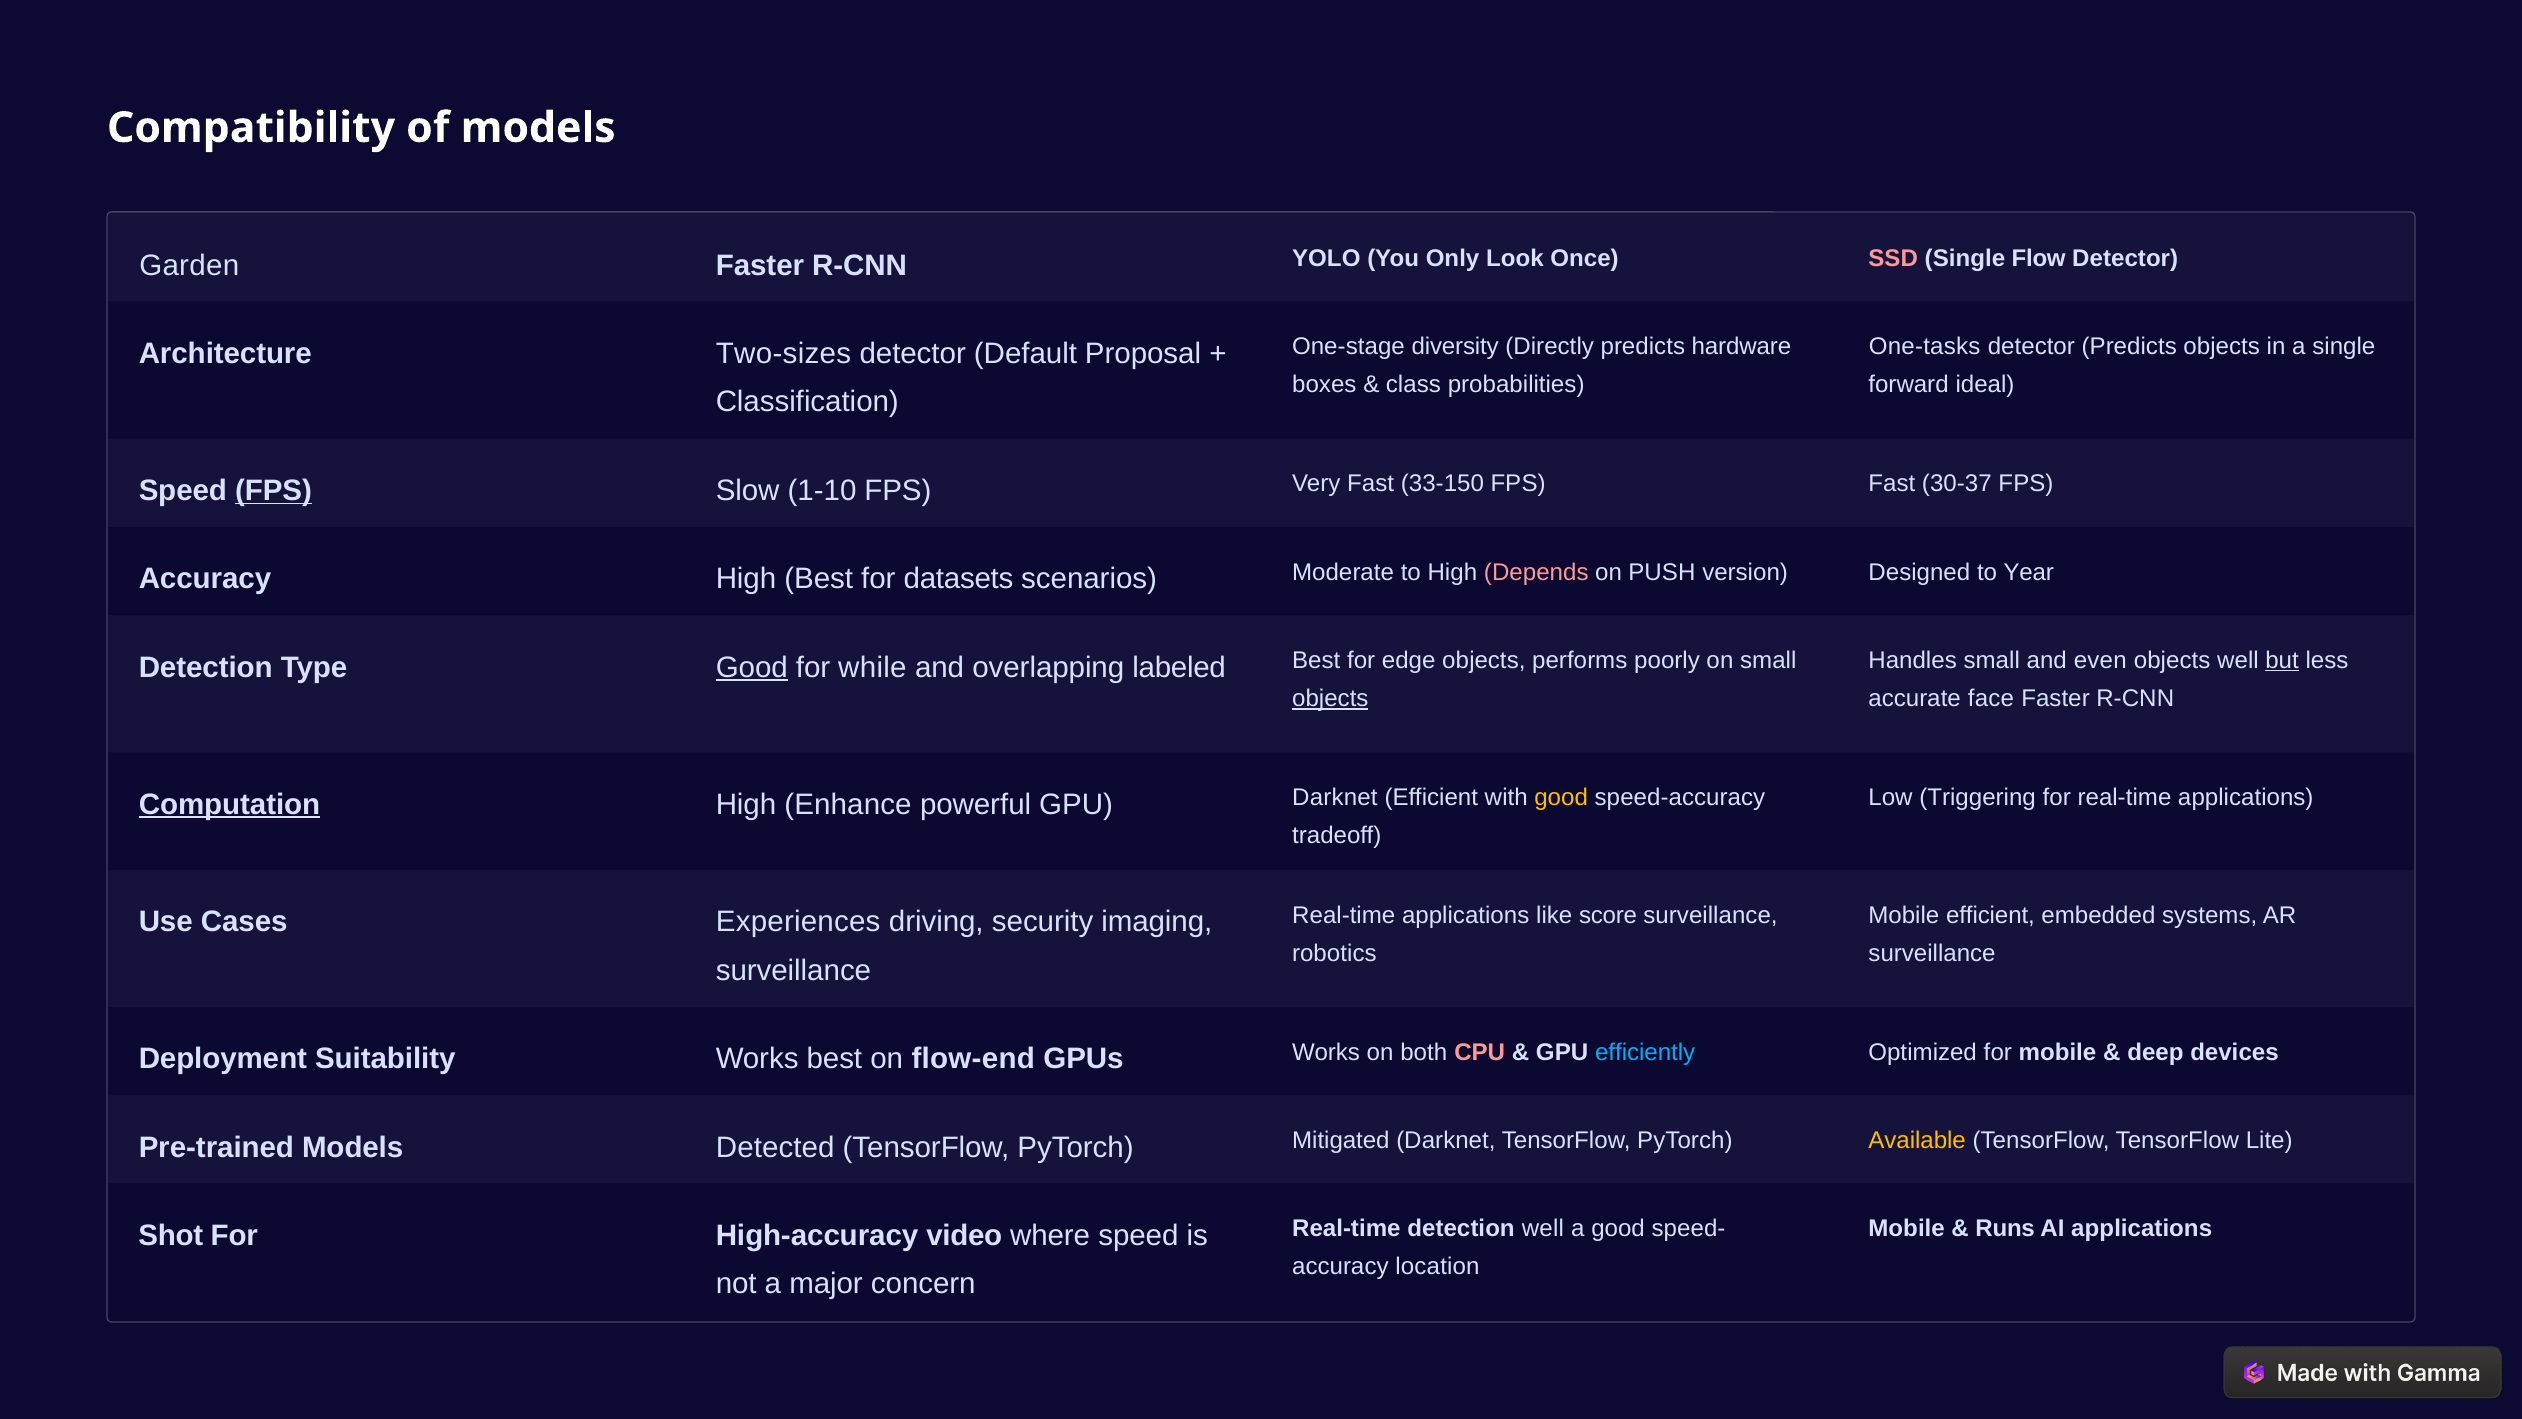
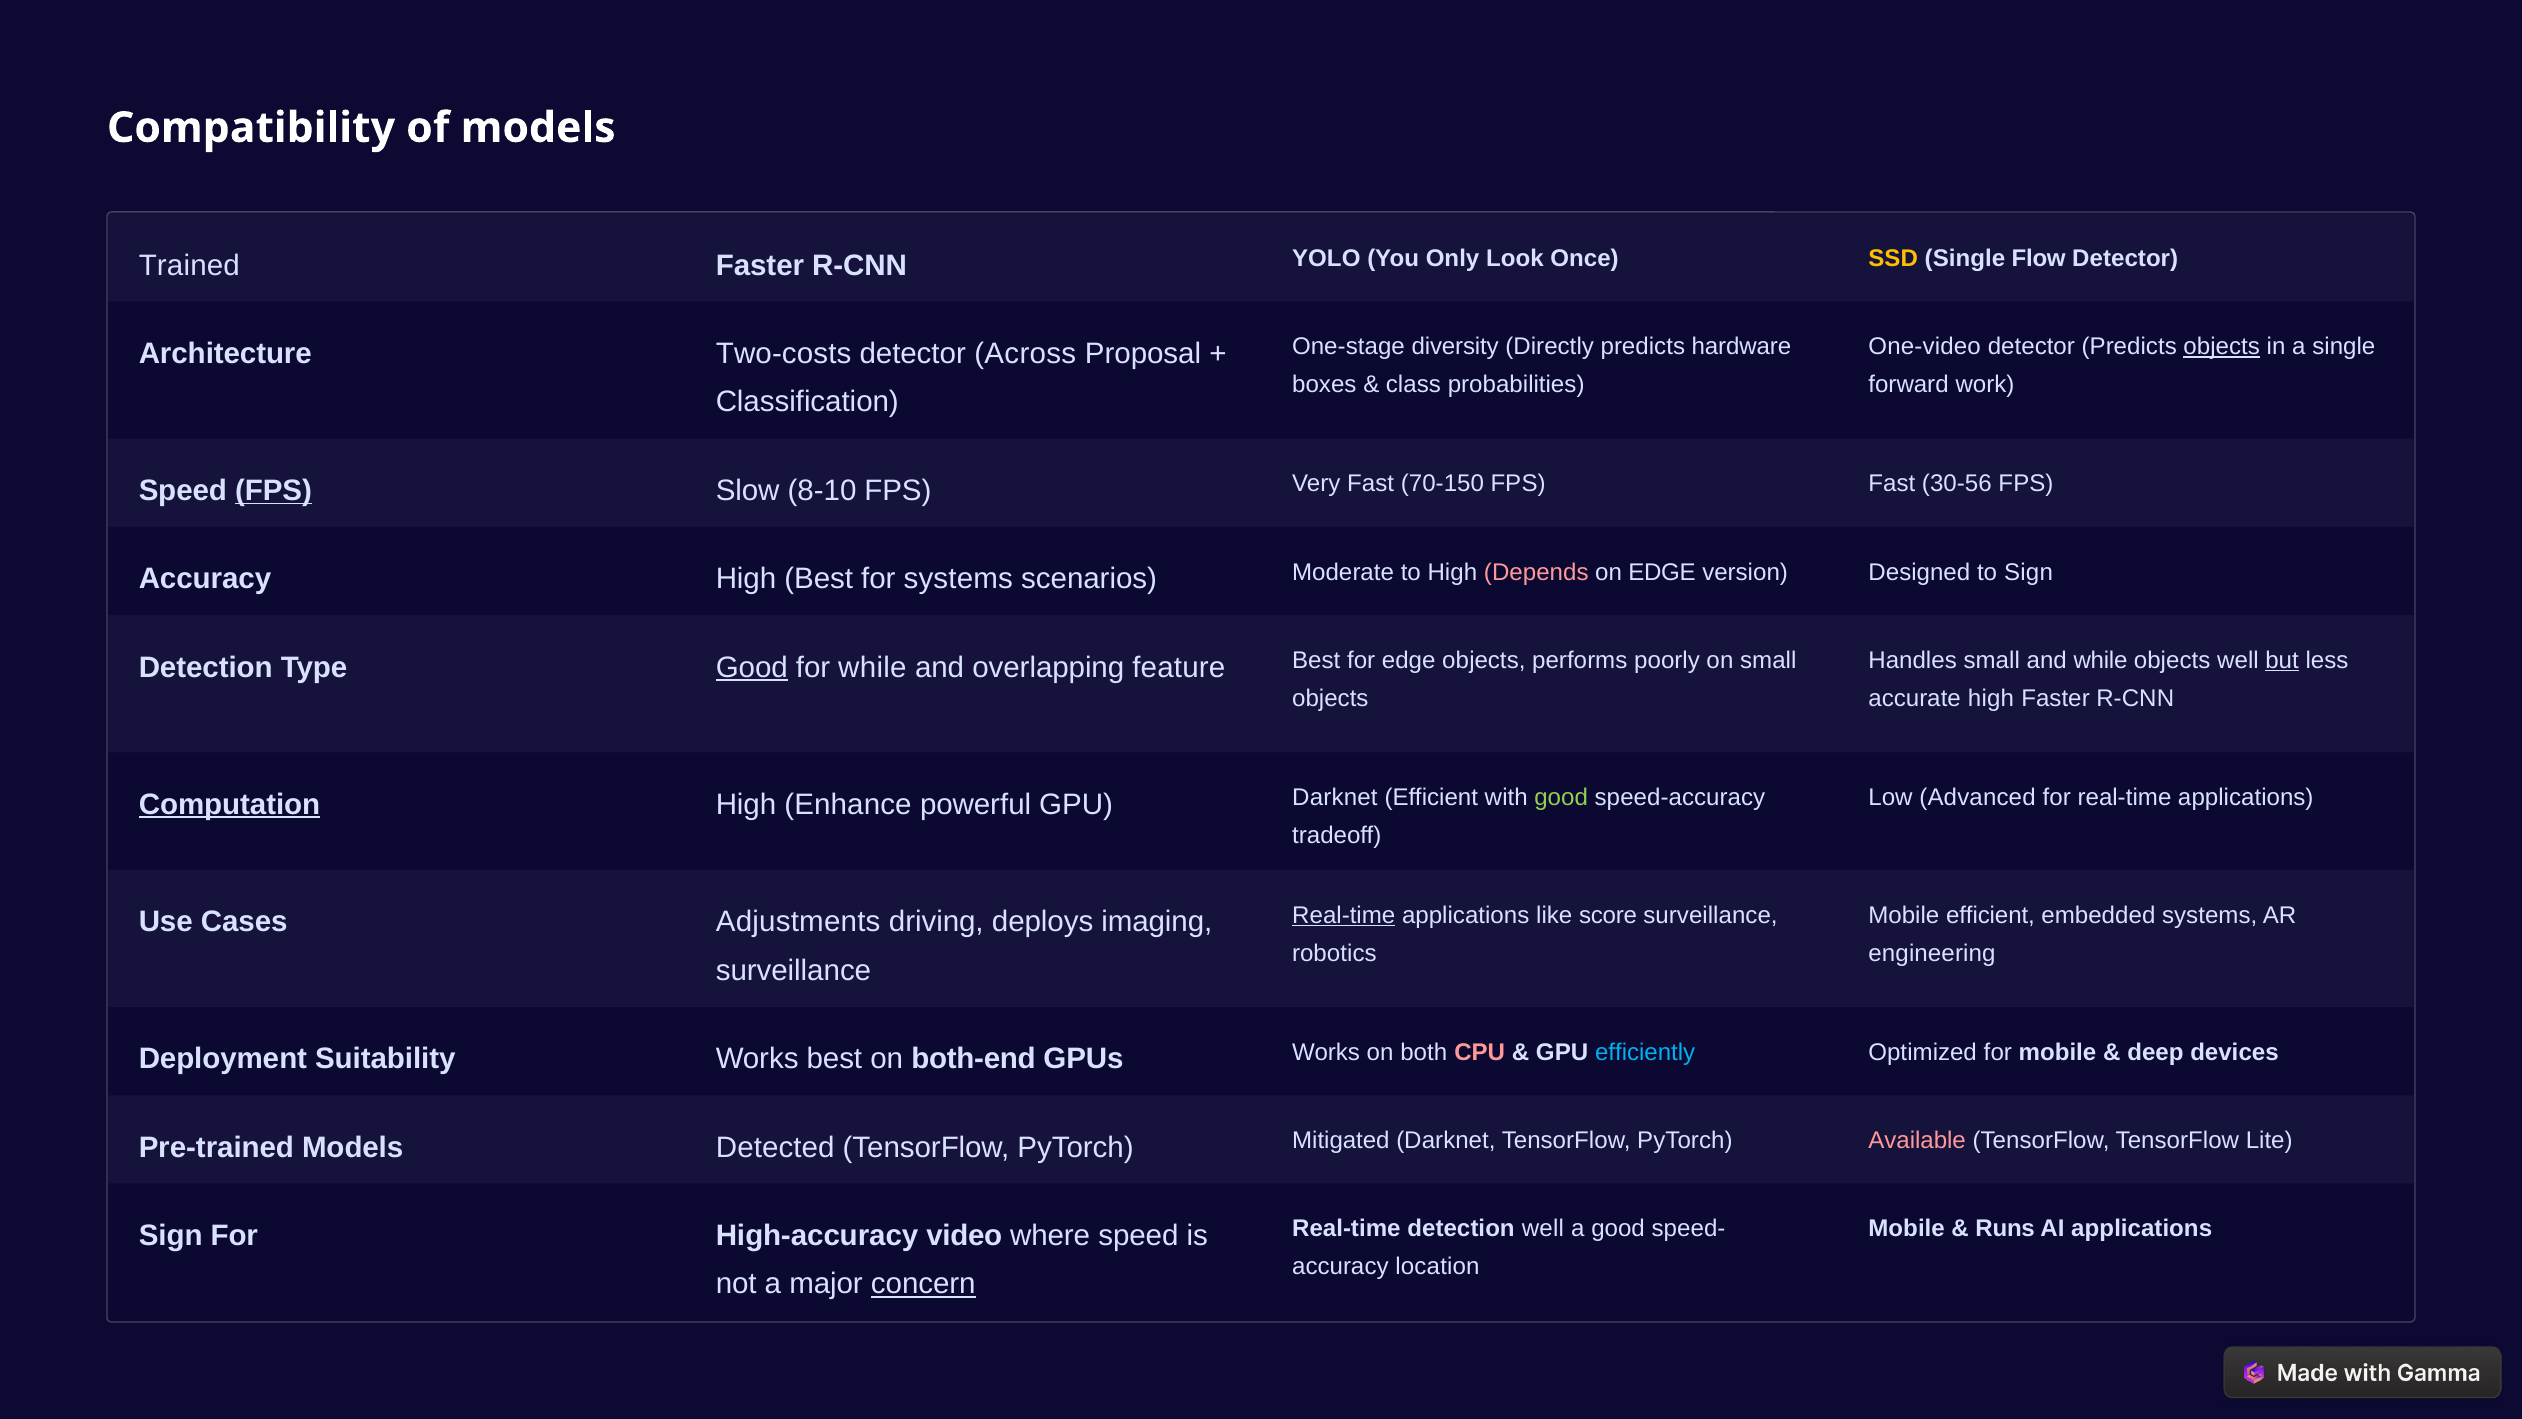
Garden: Garden -> Trained (189, 265)
SSD colour: pink -> yellow (1893, 258)
One-tasks: One-tasks -> One-video (1925, 347)
objects underline: none -> present (2222, 347)
Two-sizes: Two-sizes -> Two-costs (784, 354)
Default: Default -> Across (1025, 354)
ideal: ideal -> work (1985, 385)
1-10: 1-10 -> 8-10 (822, 491)
33-150: 33-150 -> 70-150 (1442, 484)
30-37: 30-37 -> 30-56 (1957, 484)
for datasets: datasets -> systems (958, 579)
on PUSH: PUSH -> EDGE (1662, 572)
to Year: Year -> Sign (2028, 572)
and even: even -> while (2100, 660)
labeled: labeled -> feature (1179, 667)
objects underline: present -> none (1330, 698)
accurate face: face -> high (1991, 698)
Triggering: Triggering -> Advanced (1978, 797)
good colour: yellow -> light green (1561, 797)
Real-time underline: none -> present (1344, 915)
Experiences: Experiences -> Adjustments (798, 922)
security: security -> deploys (1043, 922)
surveillance: surveillance -> engineering (1932, 953)
flow-end: flow-end -> both-end (974, 1059)
Available colour: yellow -> pink (1917, 1140)
Shot: Shot -> Sign (171, 1235)
concern underline: none -> present (923, 1284)
